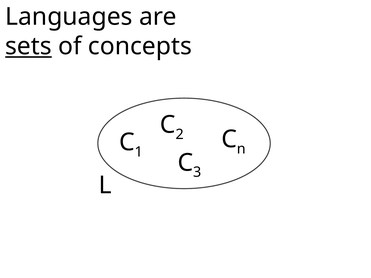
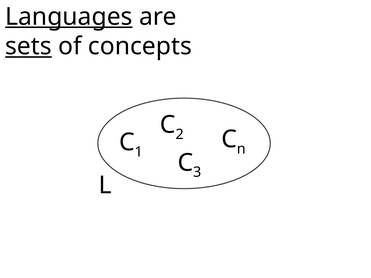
Languages underline: none -> present (69, 17)
